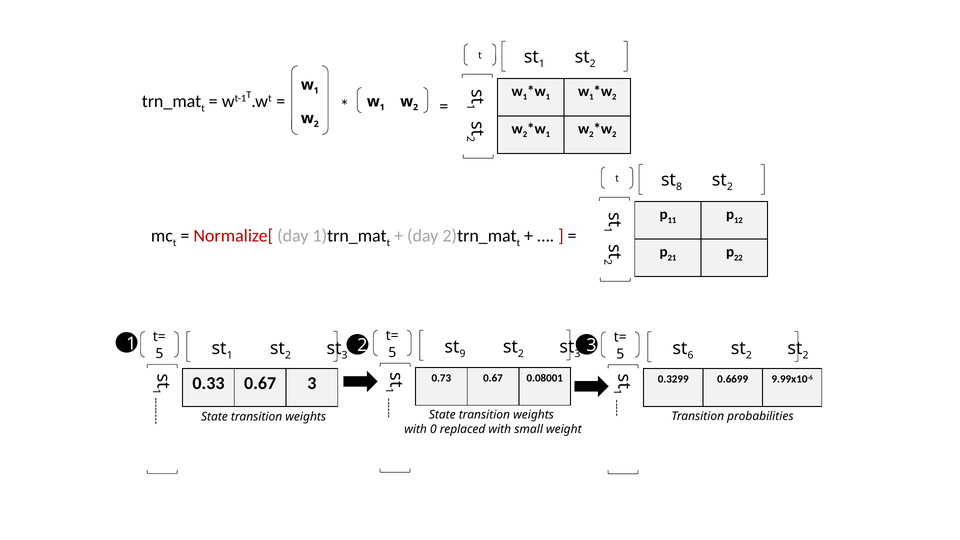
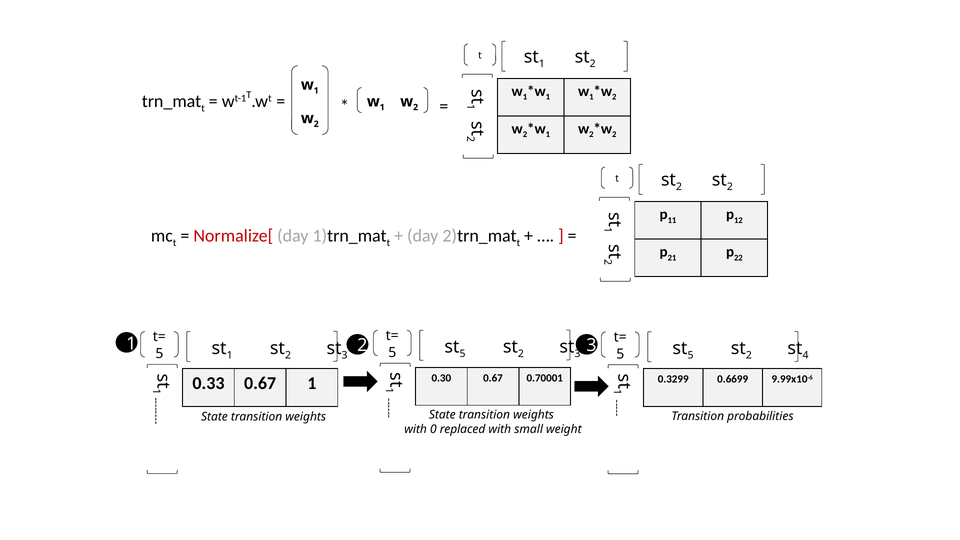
8: 8 -> 2 (679, 187)
9: 9 -> 5 (463, 354)
6: 6 -> 5 (691, 355)
2: 2 -> 4 (805, 355)
0.73: 0.73 -> 0.30 (441, 378)
0.08001: 0.08001 -> 0.70001 (545, 378)
0.67 3: 3 -> 1 (312, 383)
